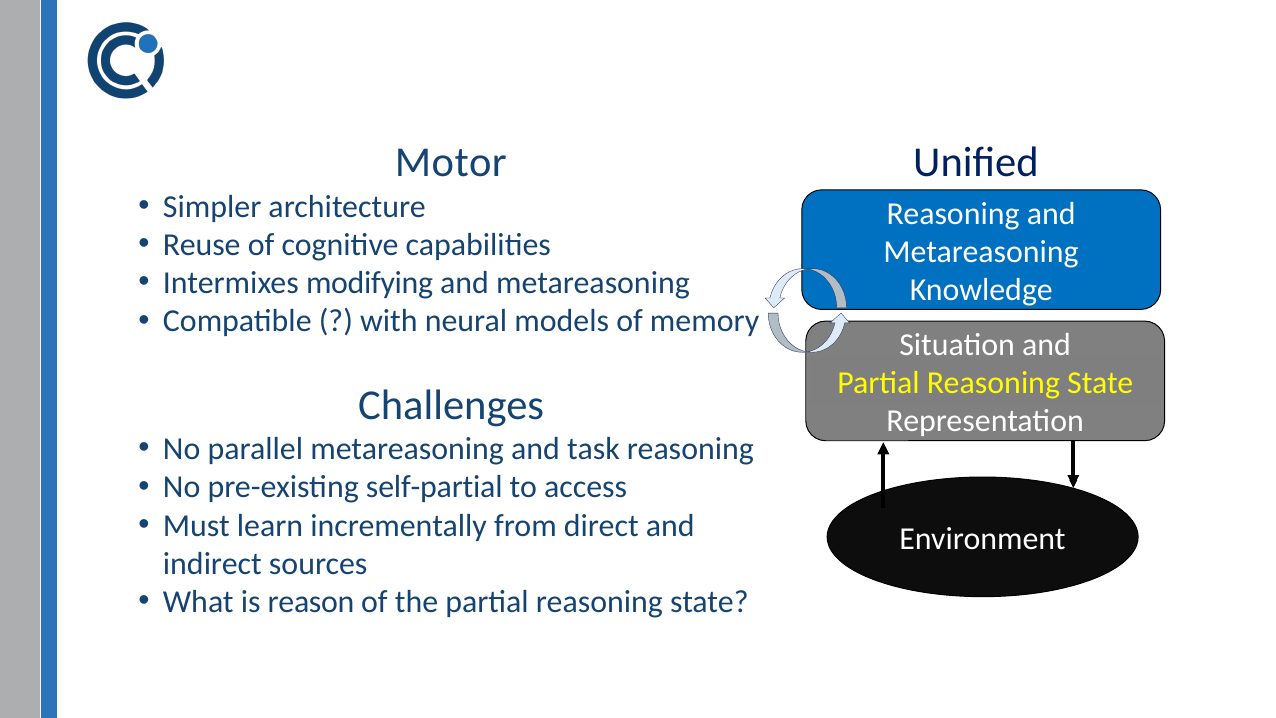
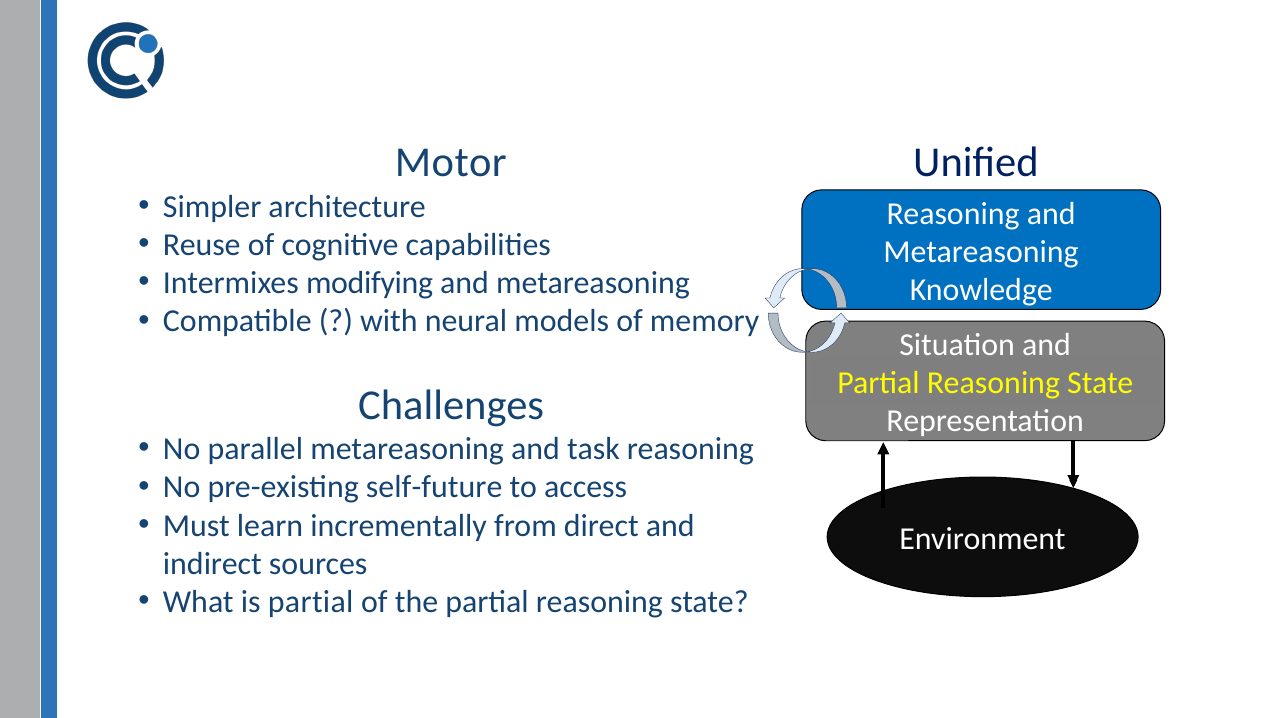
self-partial: self-partial -> self-future (434, 487)
is reason: reason -> partial (311, 602)
